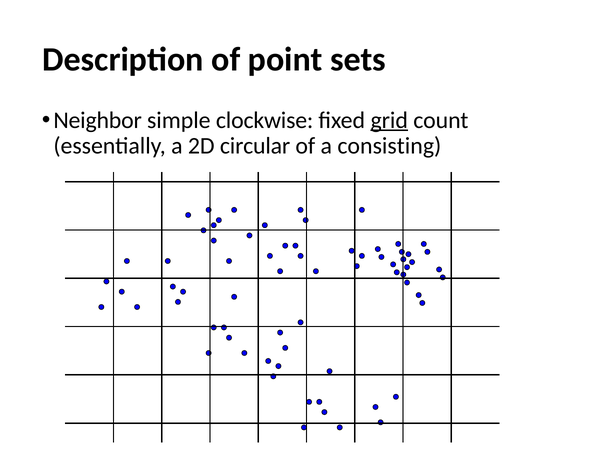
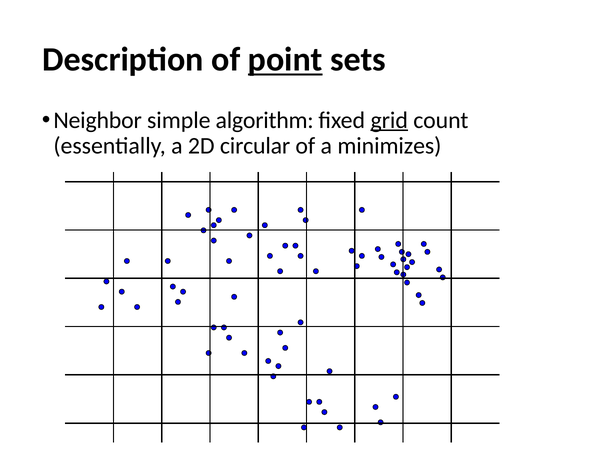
point underline: none -> present (285, 60)
clockwise: clockwise -> algorithm (265, 120)
consisting: consisting -> minimizes (389, 146)
